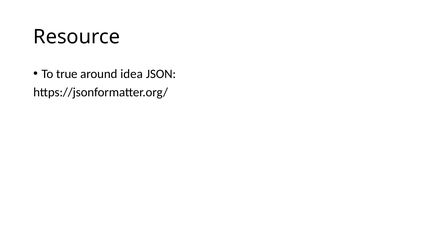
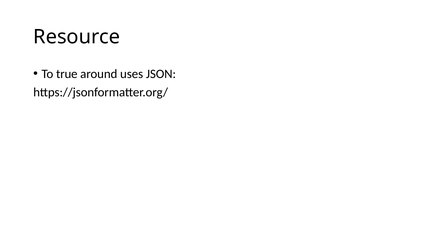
idea: idea -> uses (132, 74)
